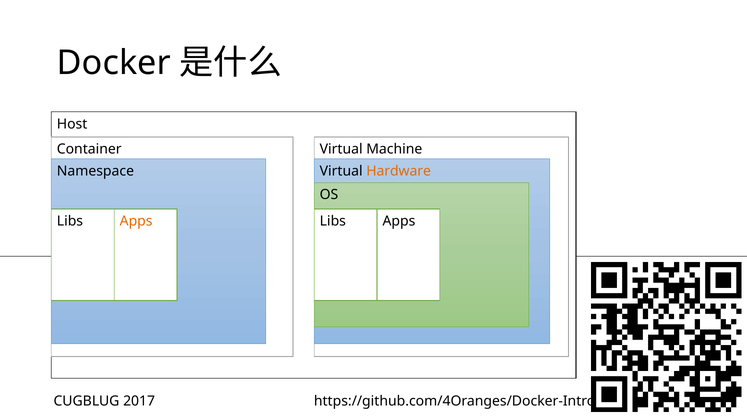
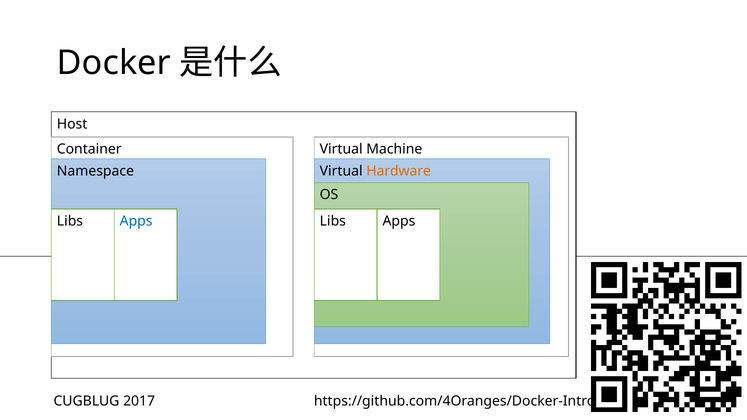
Apps colour: orange -> blue (136, 221)
